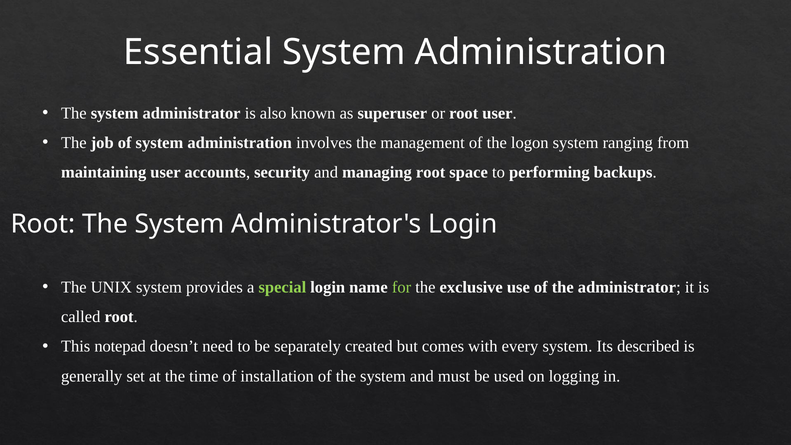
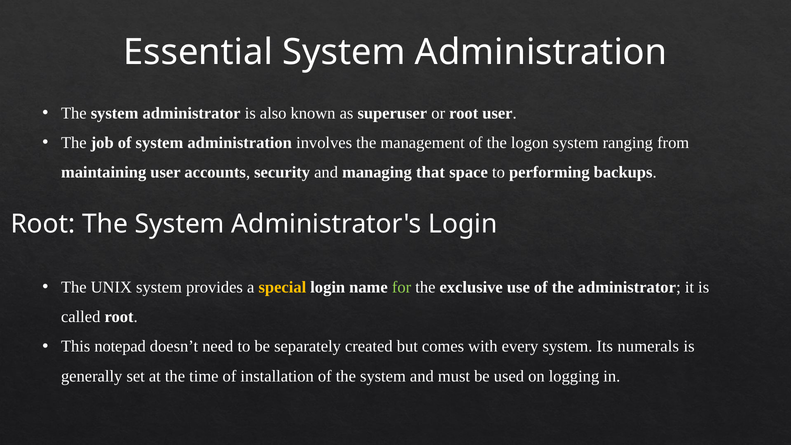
managing root: root -> that (431, 173)
special colour: light green -> yellow (282, 287)
described: described -> numerals (648, 346)
